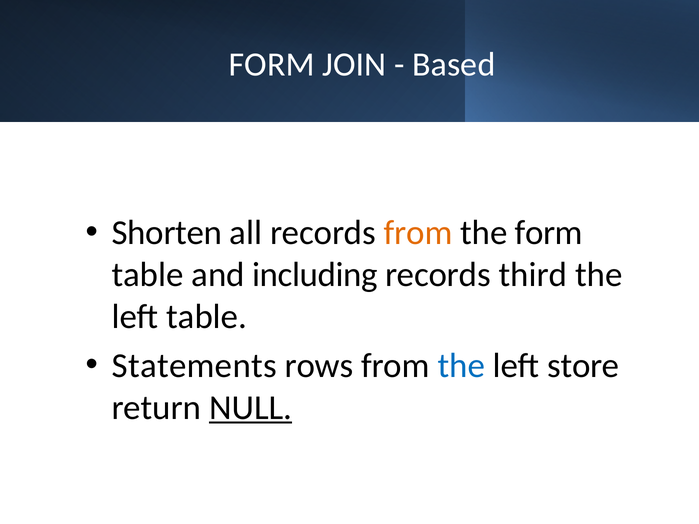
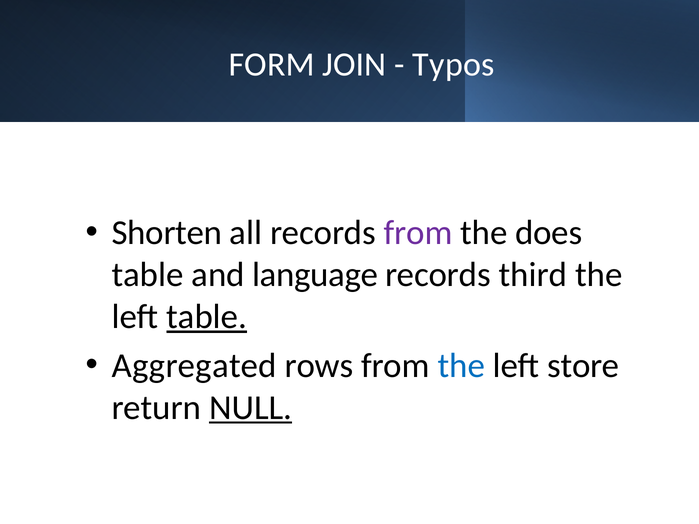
Based: Based -> Typos (454, 64)
from colour: orange -> purple (418, 233)
the form: form -> does (549, 233)
including: including -> language (315, 275)
table underline: none -> present (207, 317)
Statements: Statements -> Aggregated (194, 366)
